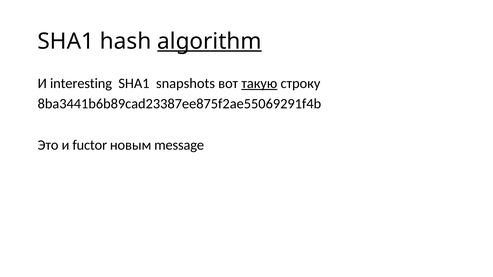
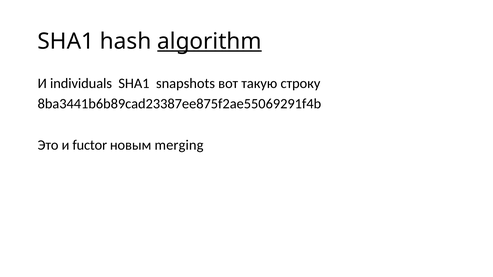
interesting: interesting -> individuals (81, 83)
такую underline: present -> none (259, 83)
message: message -> merging (179, 145)
